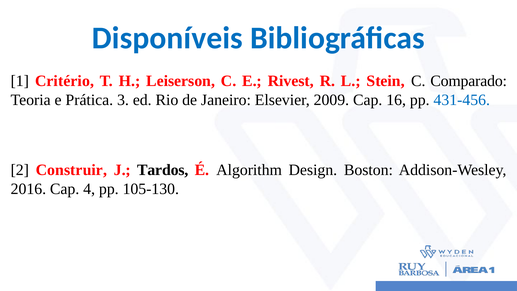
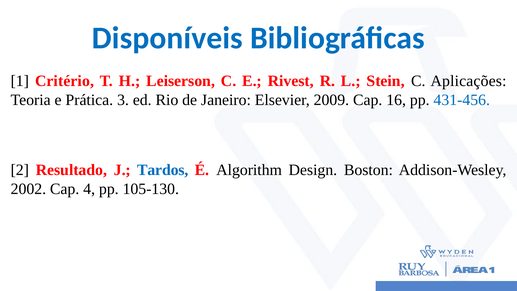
Comparado: Comparado -> Aplicações (469, 81)
Construir: Construir -> Resultado (71, 170)
Tardos colour: black -> blue (163, 170)
2016: 2016 -> 2002 (28, 189)
